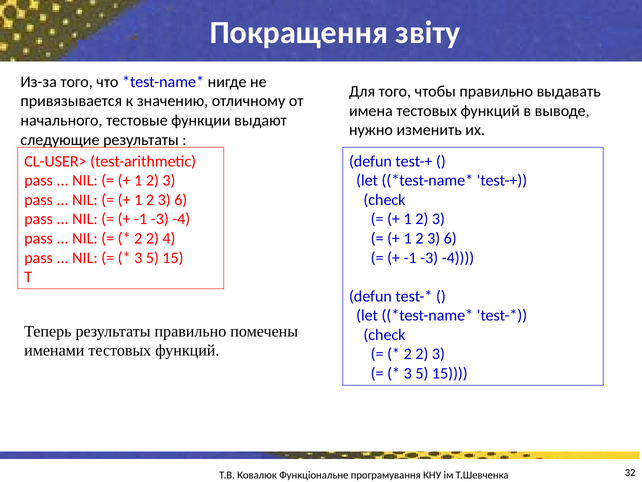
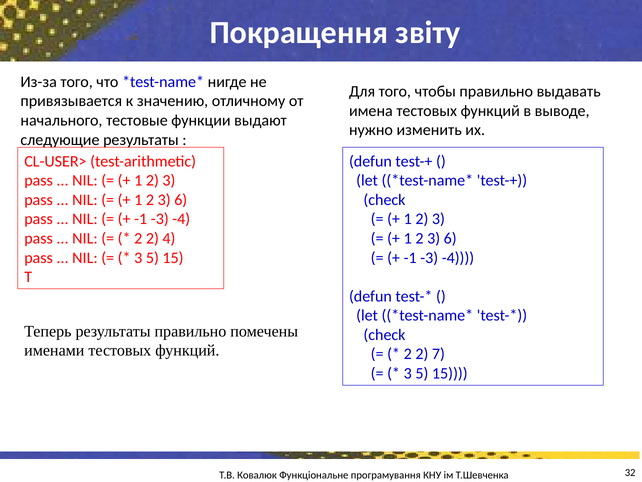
2 2 3: 3 -> 7 (438, 354)
